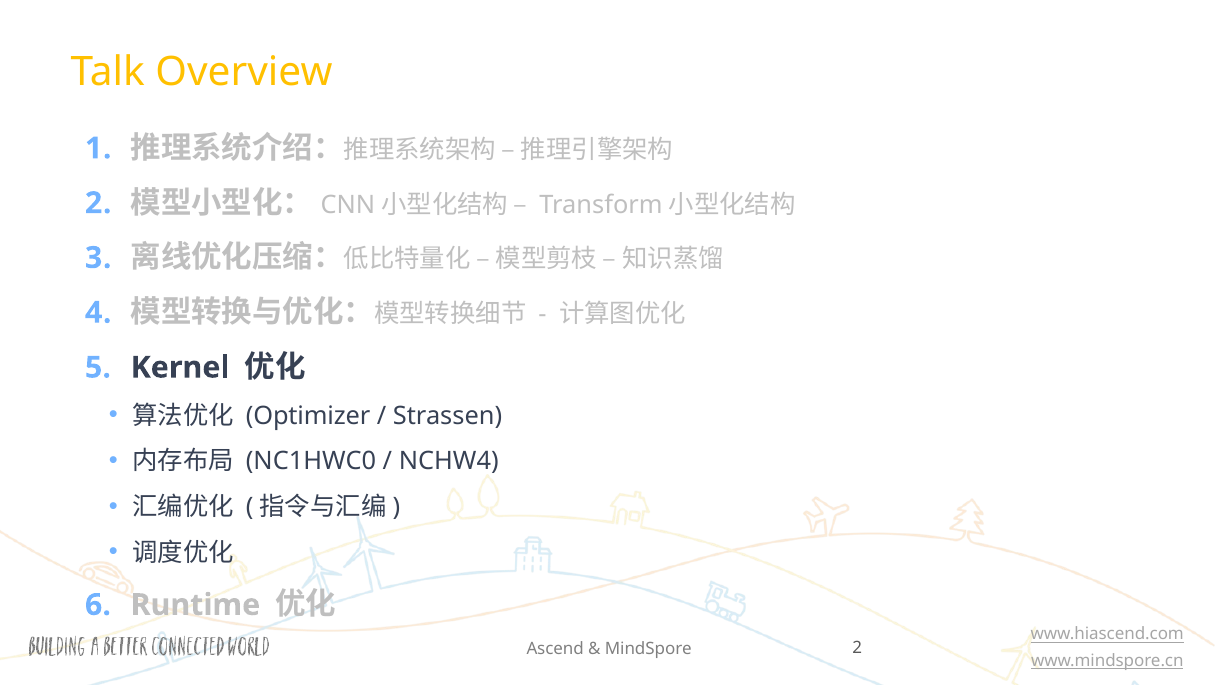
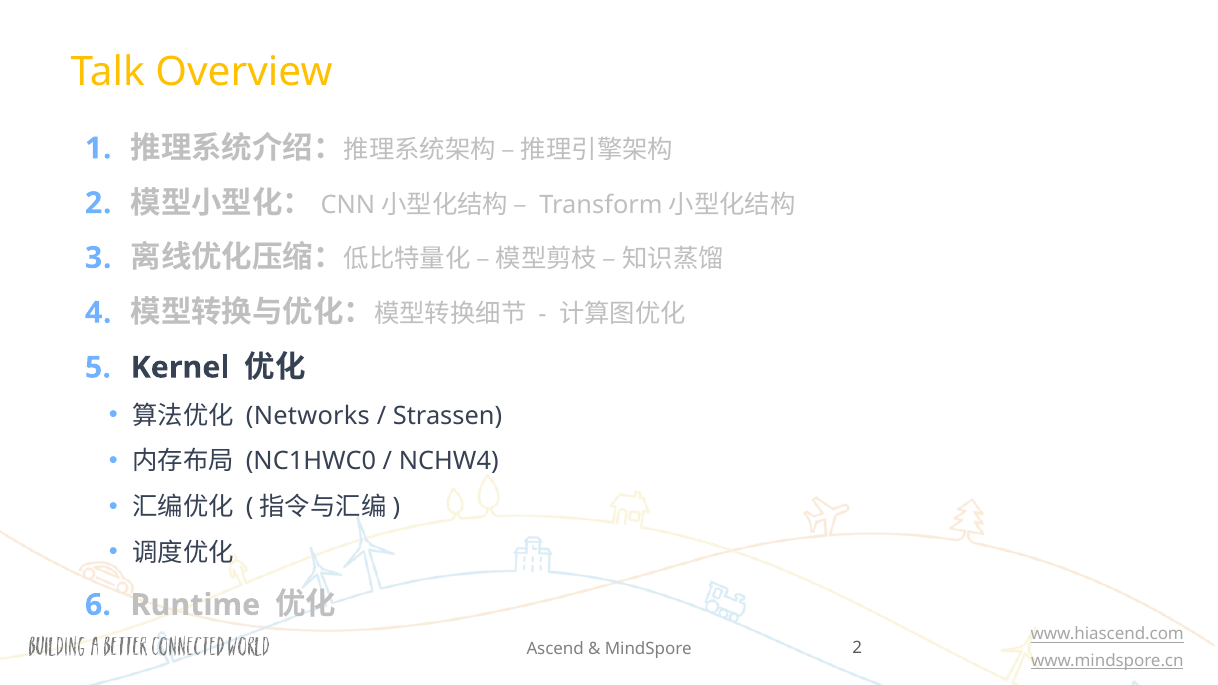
Optimizer: Optimizer -> Networks (308, 416)
